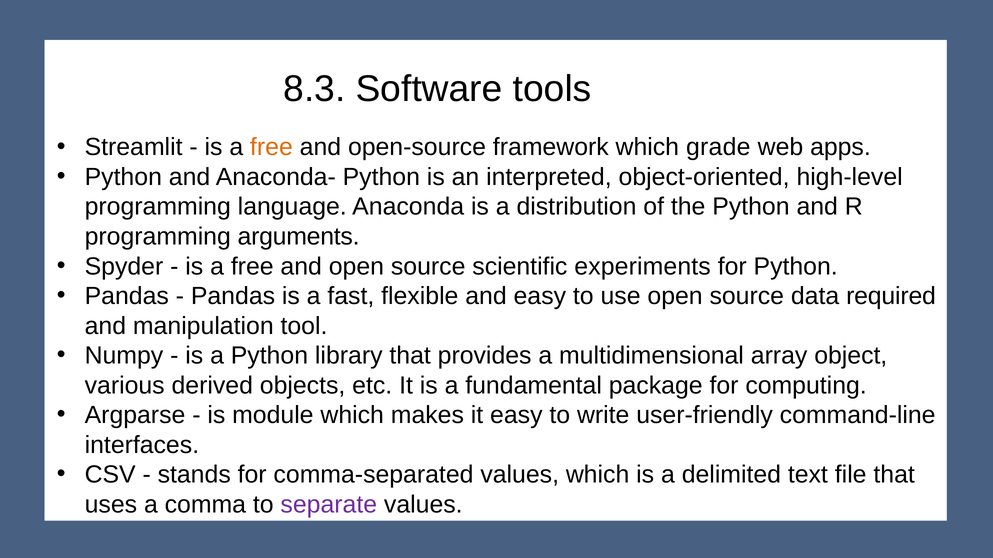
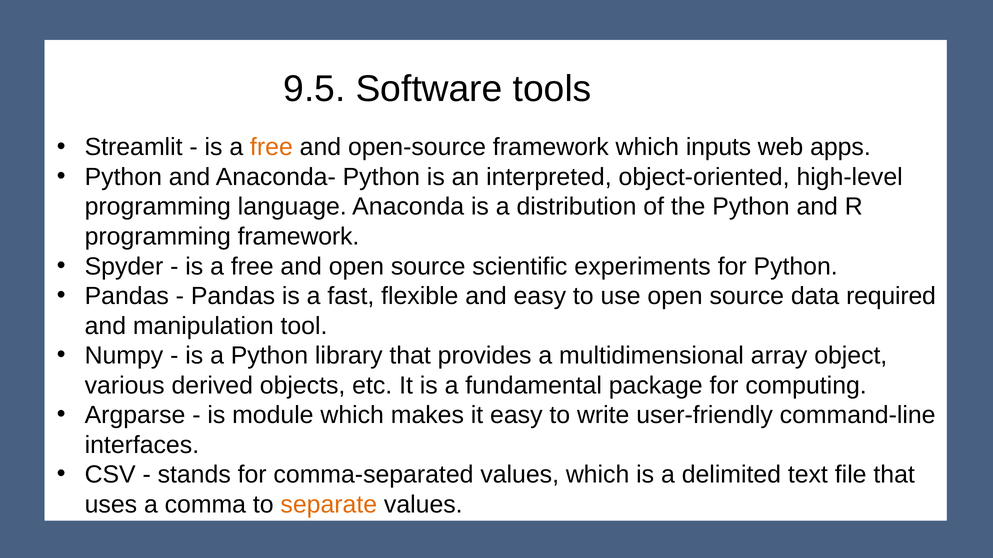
8.3: 8.3 -> 9.5 (314, 89)
grade: grade -> inputs (719, 147)
programming arguments: arguments -> framework (299, 237)
separate colour: purple -> orange (329, 505)
